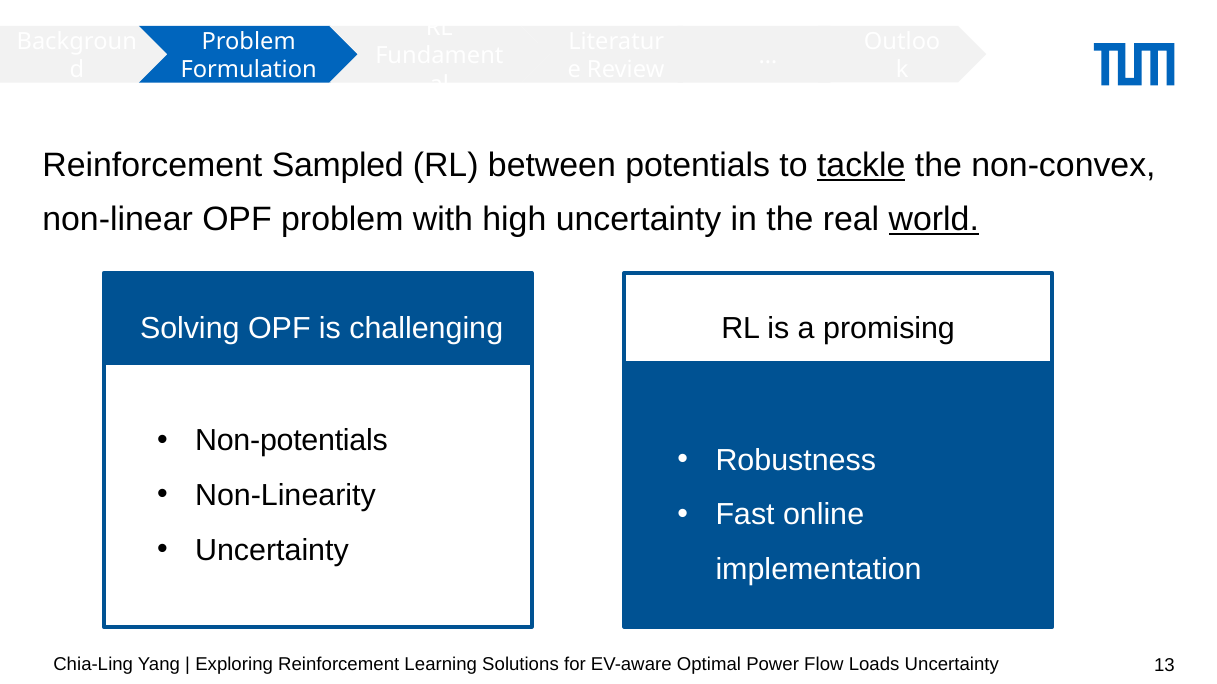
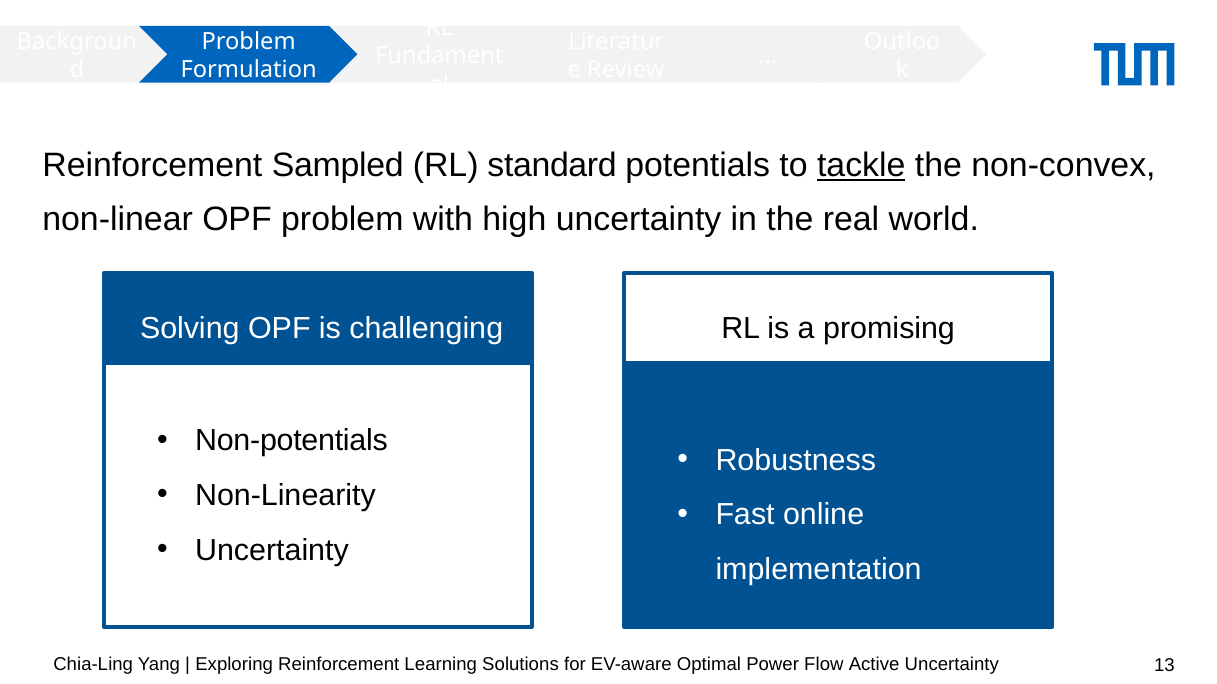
between: between -> standard (552, 166)
world underline: present -> none (934, 220)
Loads: Loads -> Active (874, 665)
